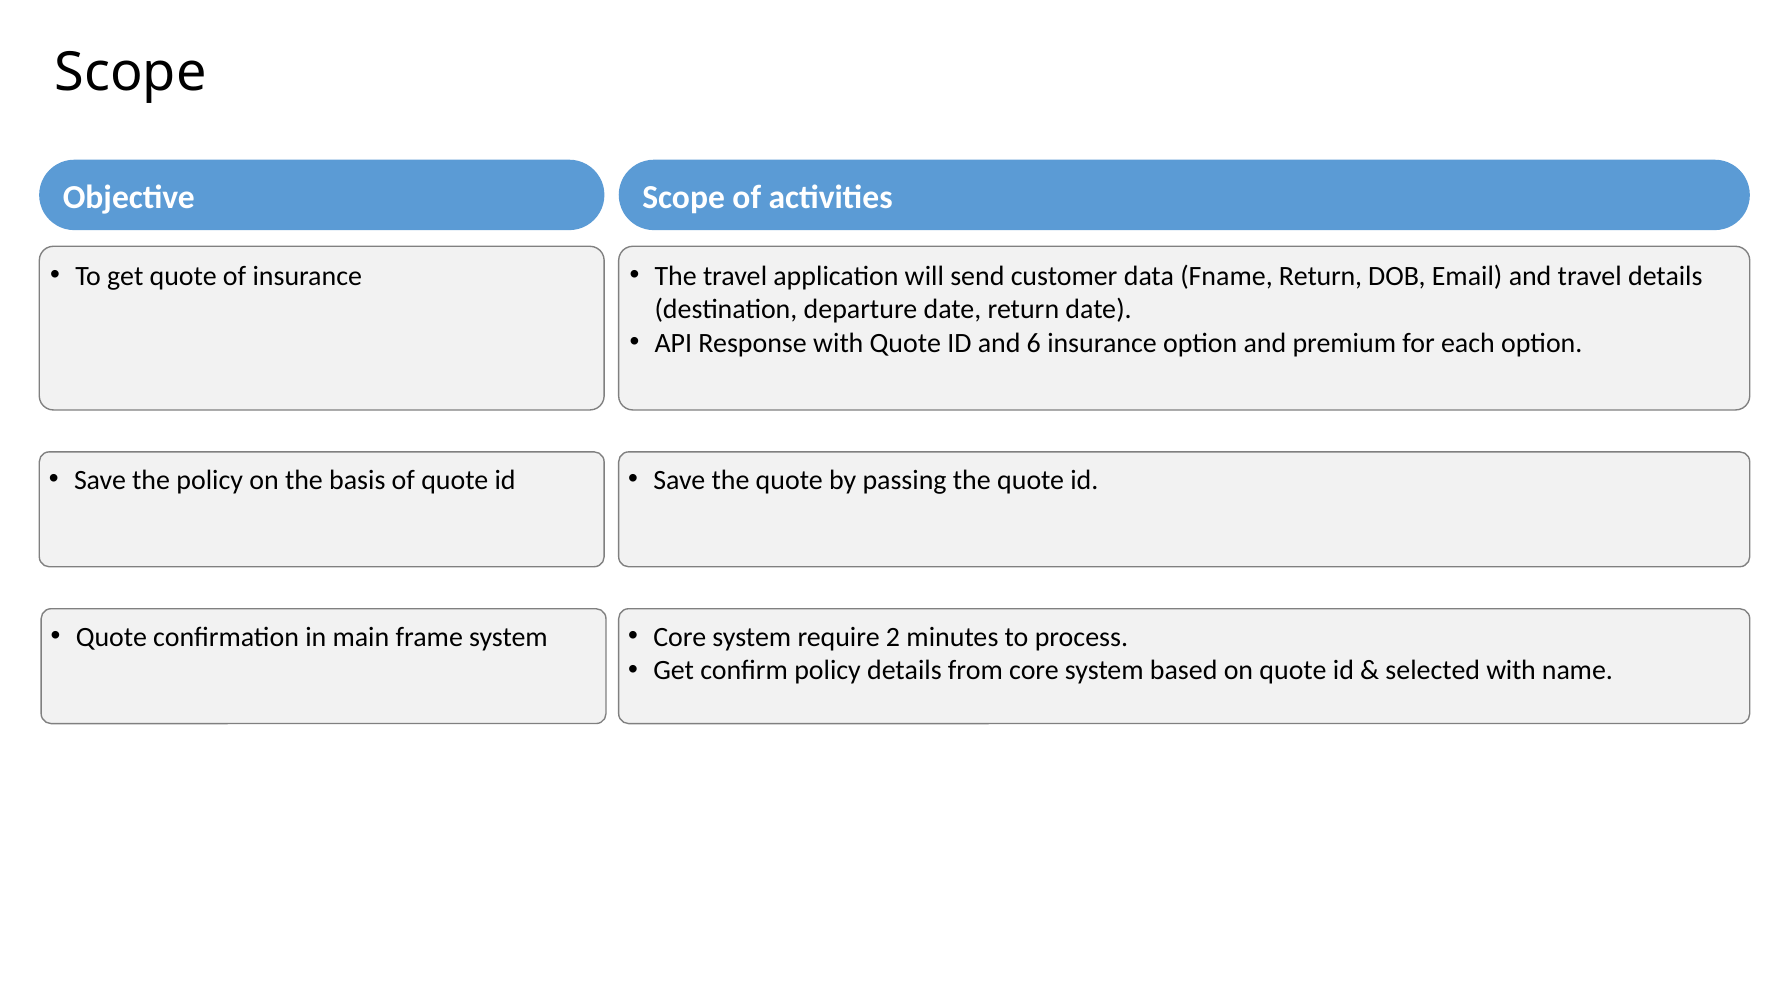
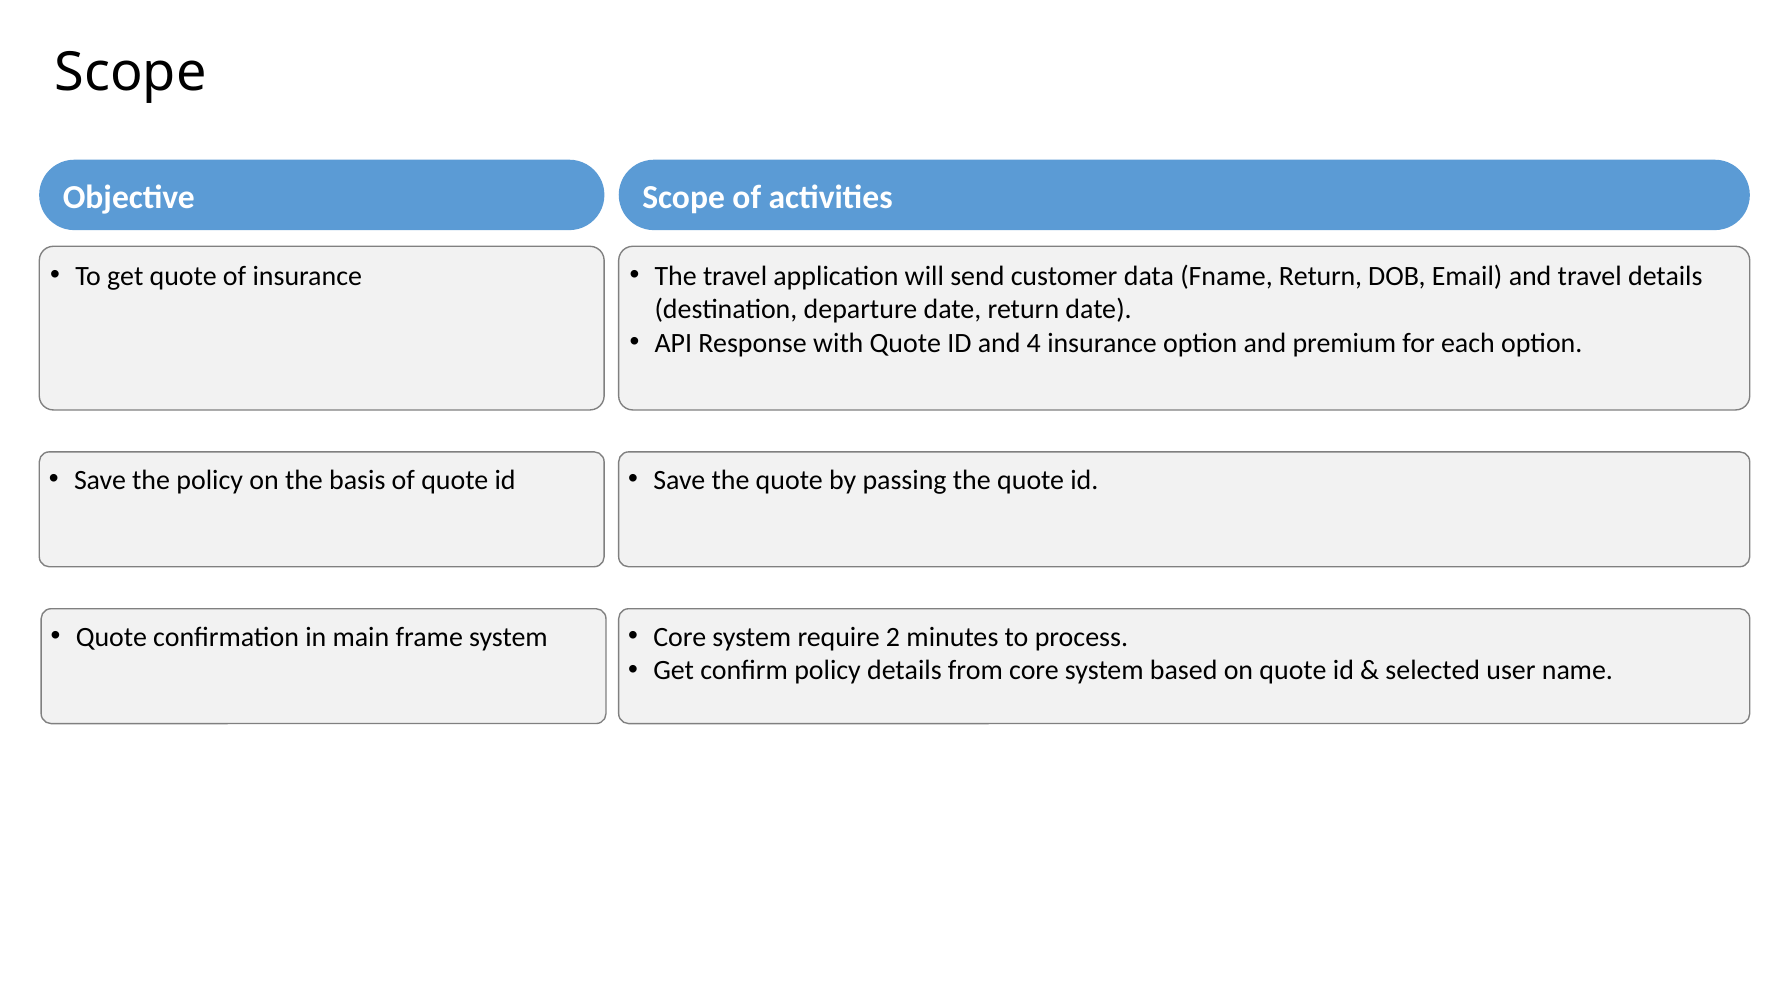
6: 6 -> 4 (1034, 343)
selected with: with -> user (1511, 671)
